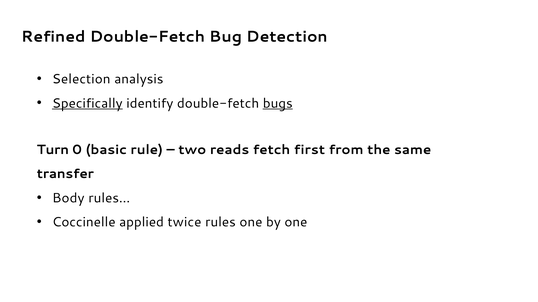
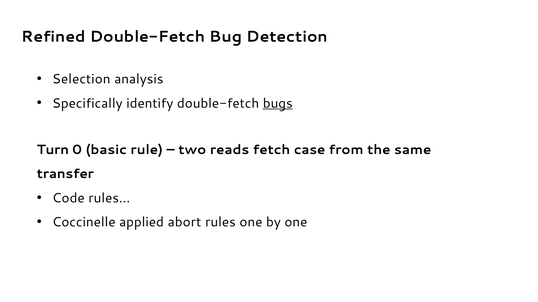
Specifically underline: present -> none (87, 103)
first: first -> case (310, 150)
Body: Body -> Code (68, 198)
twice: twice -> abort (184, 223)
